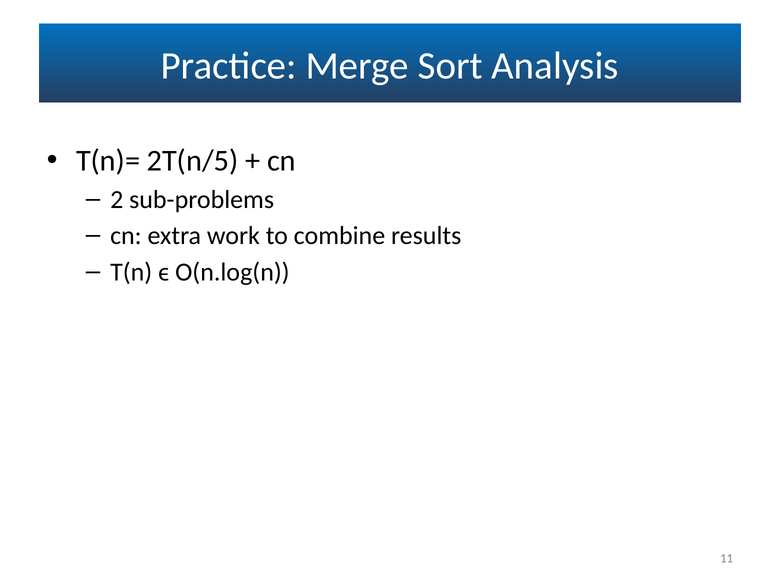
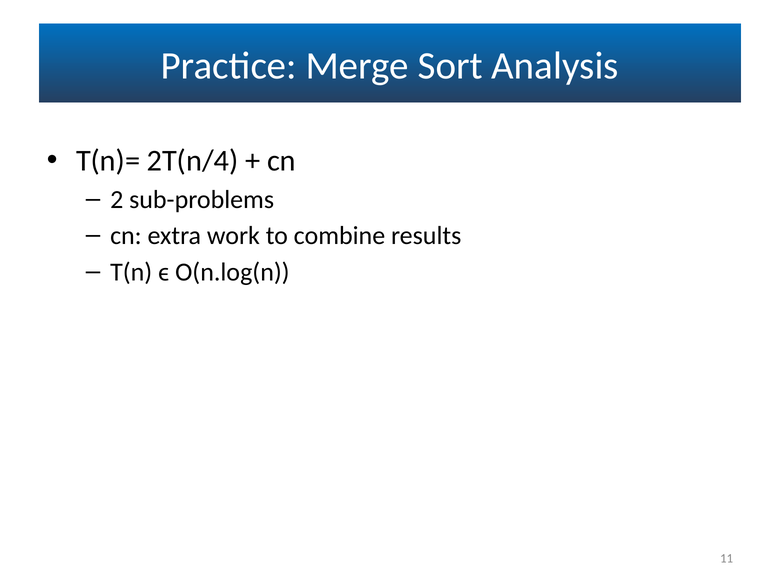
2T(n/5: 2T(n/5 -> 2T(n/4 (193, 161)
